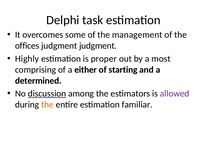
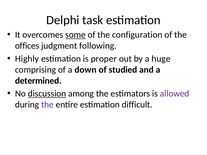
some underline: none -> present (75, 35)
management: management -> configuration (137, 35)
judgment judgment: judgment -> following (98, 46)
most: most -> huge (161, 59)
either: either -> down (86, 70)
starting: starting -> studied (123, 70)
the colour: orange -> purple (47, 105)
familiar: familiar -> difficult (137, 105)
